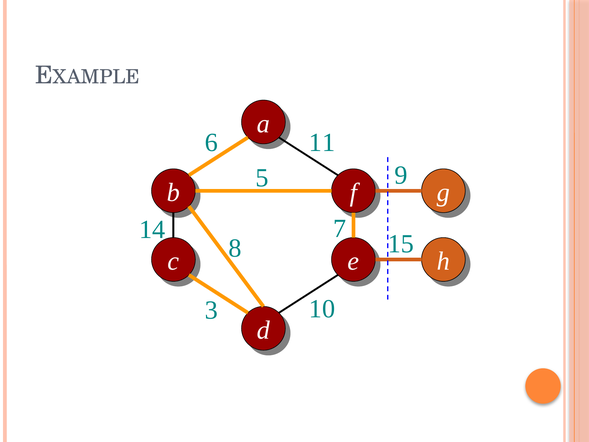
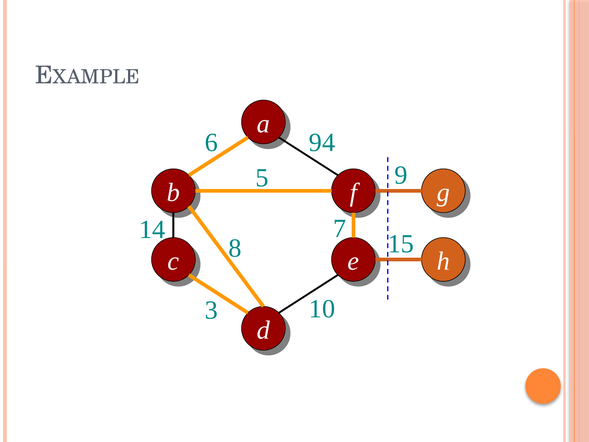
11: 11 -> 94 (322, 142)
